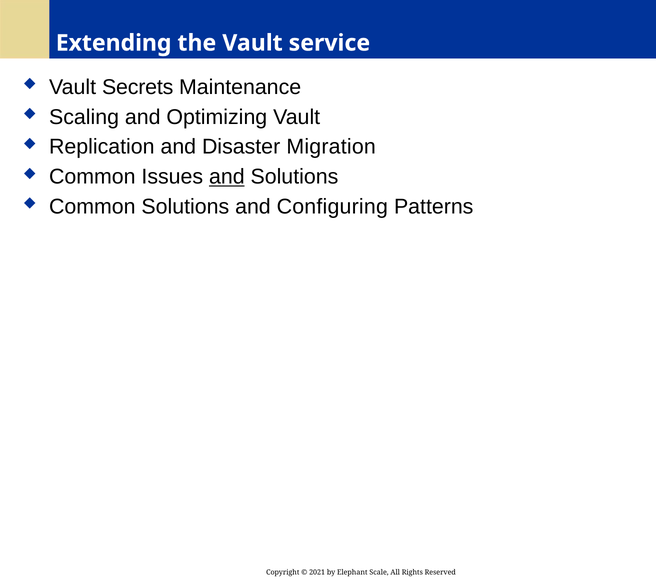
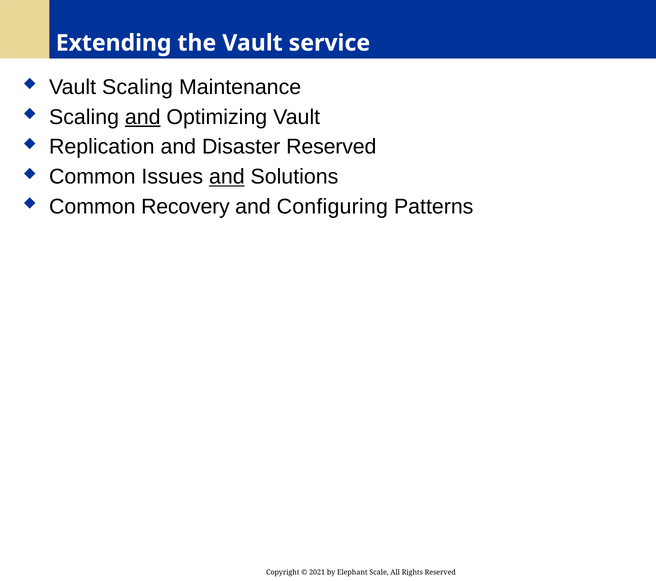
Vault Secrets: Secrets -> Scaling (137, 87)
and underline: none -> present (143, 117)
Disaster Migration: Migration -> Reserved (331, 147)
Common Solutions: Solutions -> Recovery (185, 207)
